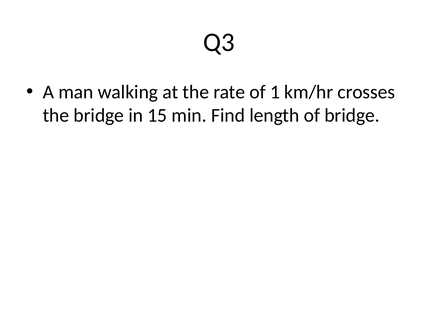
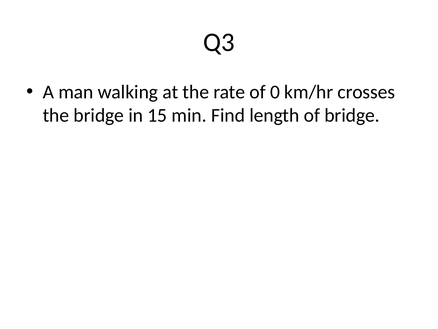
1: 1 -> 0 (275, 92)
